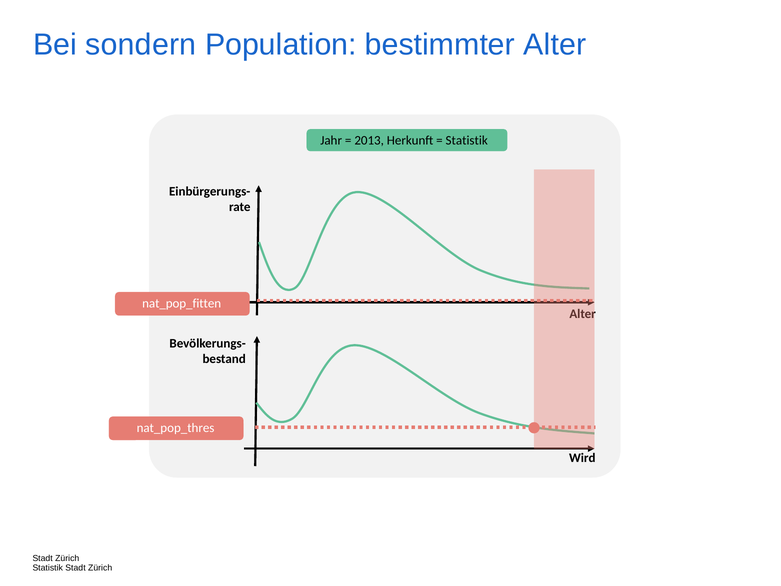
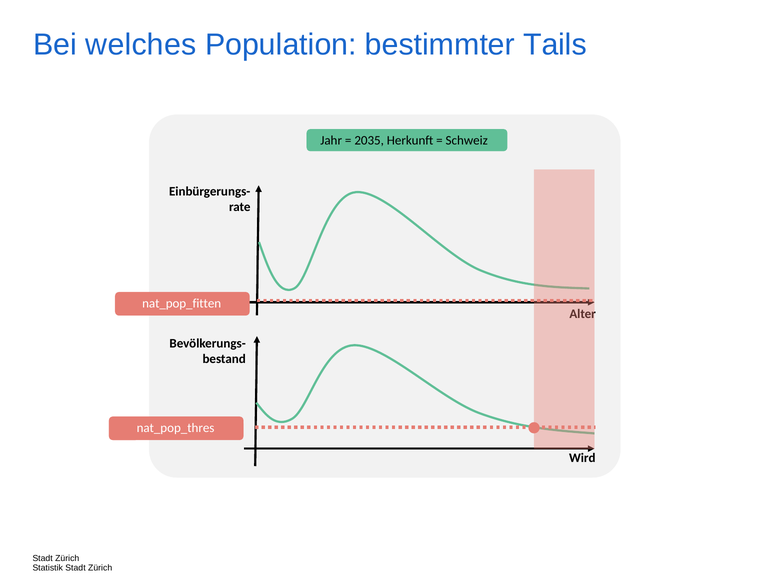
sondern: sondern -> welches (141, 45)
bestimmter Alter: Alter -> Tails (555, 45)
2013: 2013 -> 2035 (369, 140)
Statistik: Statistik -> Schweiz (467, 140)
